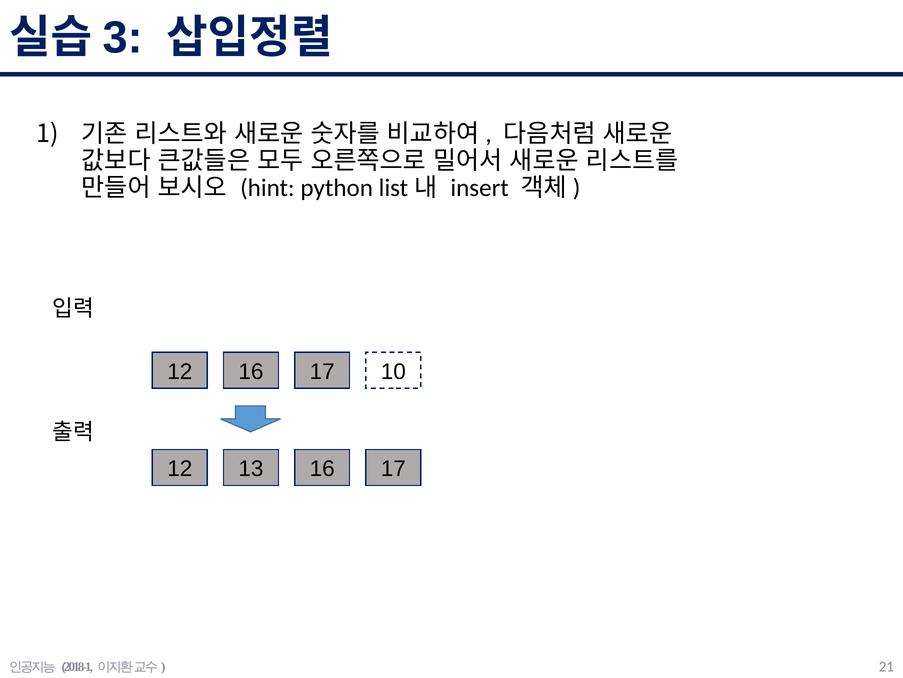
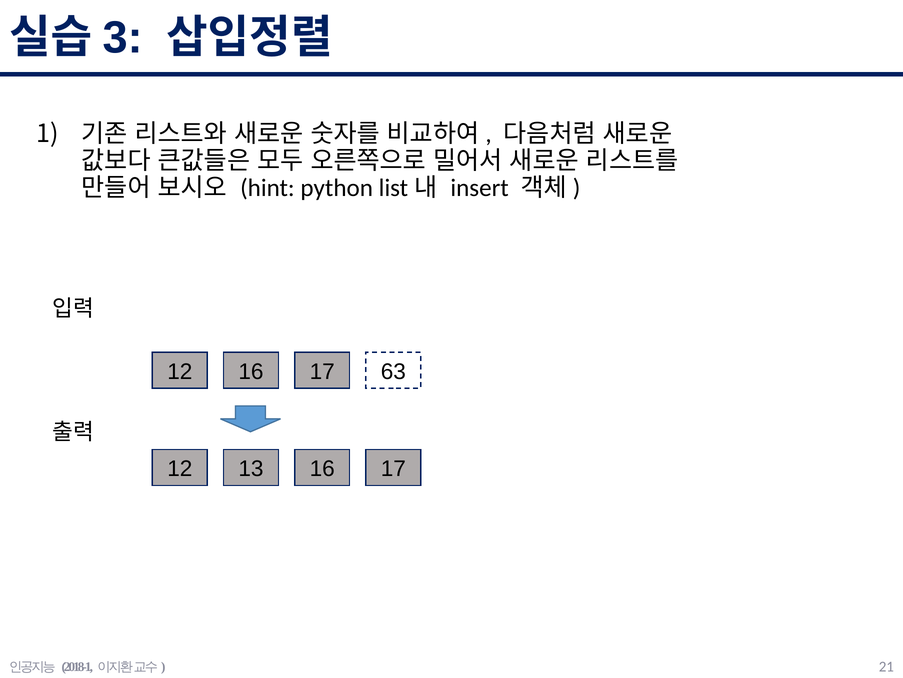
10: 10 -> 63 (393, 371)
